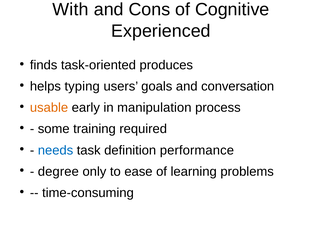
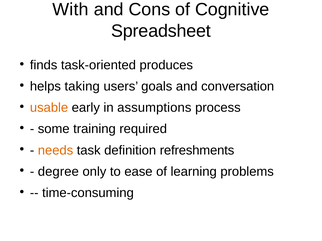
Experienced: Experienced -> Spreadsheet (161, 31)
typing: typing -> taking (82, 87)
manipulation: manipulation -> assumptions (154, 108)
needs colour: blue -> orange (56, 151)
performance: performance -> refreshments (197, 151)
